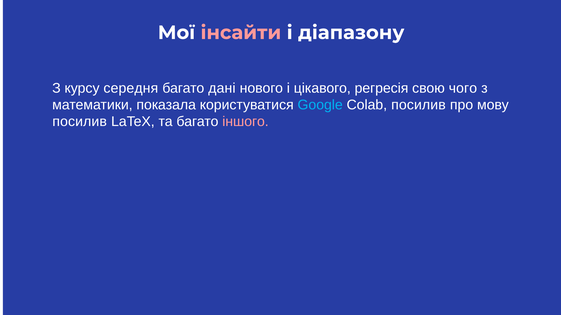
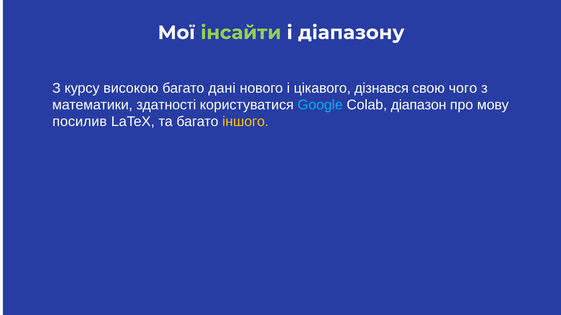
інсайти colour: pink -> light green (241, 33)
середня: середня -> високою (131, 88)
регресія: регресія -> дізнався (382, 88)
показала: показала -> здатності (166, 105)
Colab посилив: посилив -> діапазон (419, 105)
іншого colour: pink -> yellow (246, 122)
